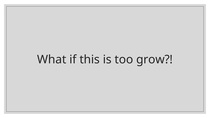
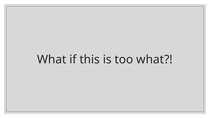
too grow: grow -> what (154, 60)
